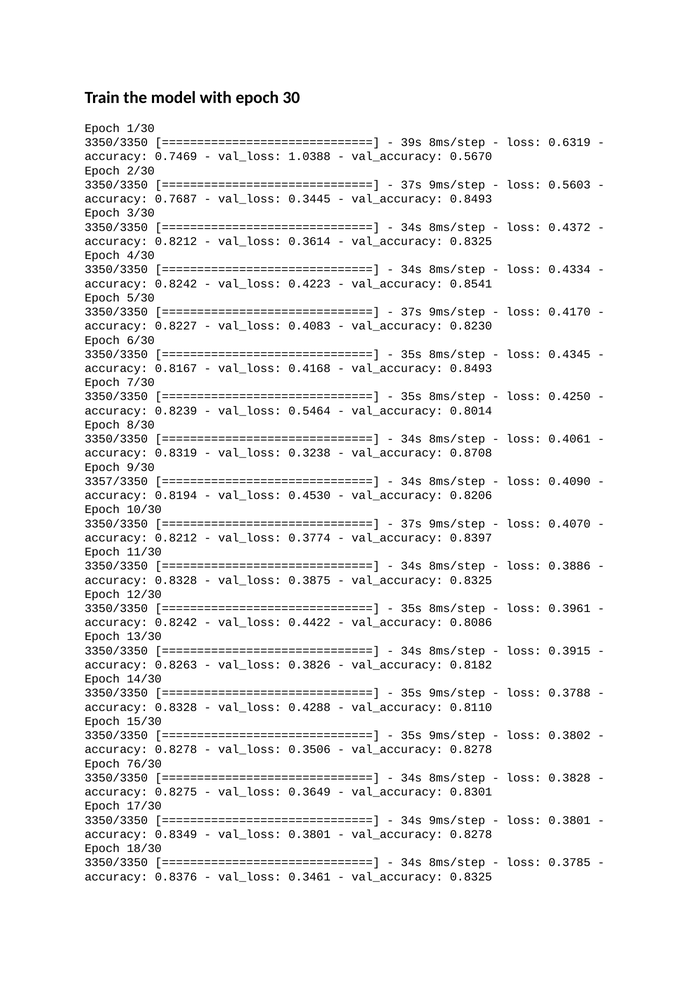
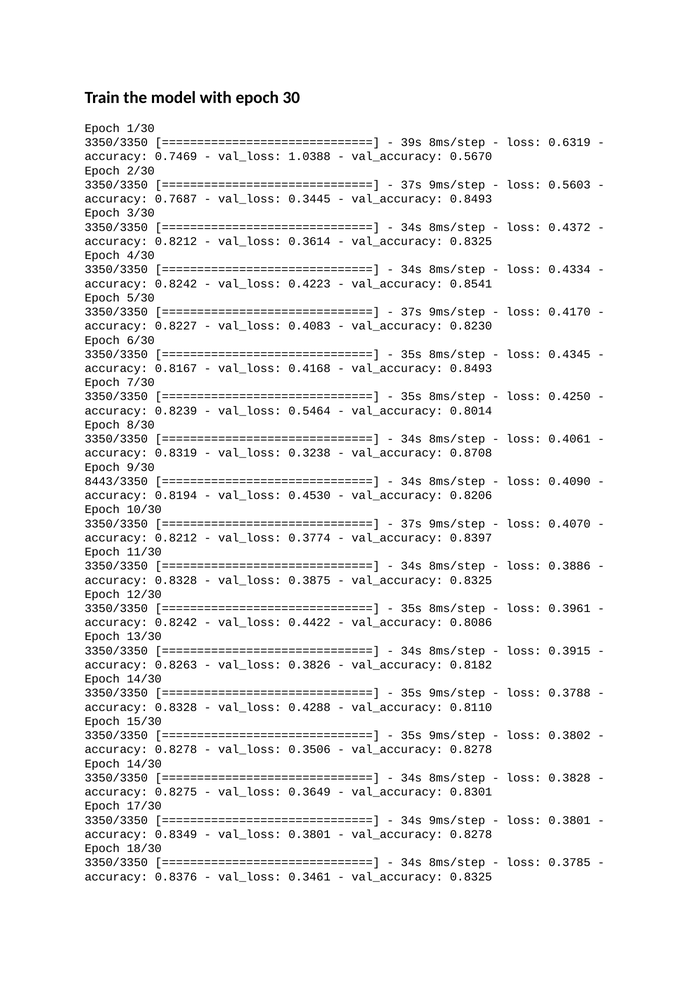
3357/3350: 3357/3350 -> 8443/3350 (116, 482)
76/30: 76/30 -> 14/30 (144, 764)
